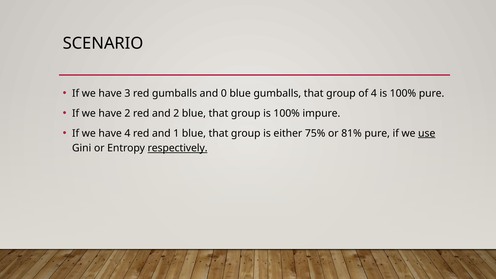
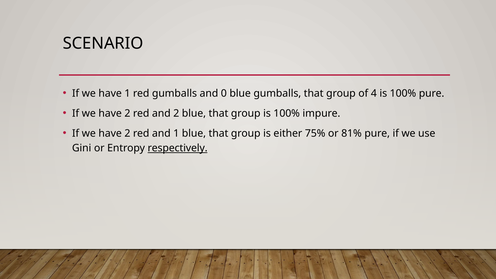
have 3: 3 -> 1 (127, 93)
4: 4 -> 2 (127, 133)
use underline: present -> none (427, 133)
